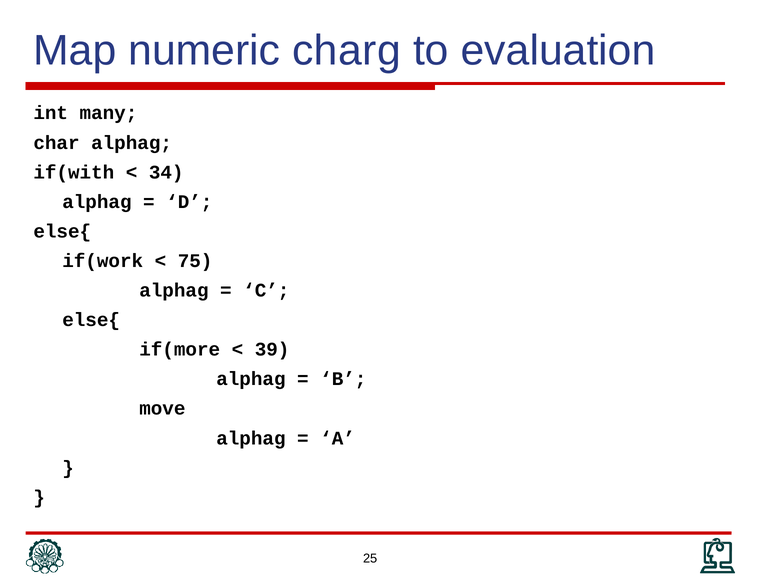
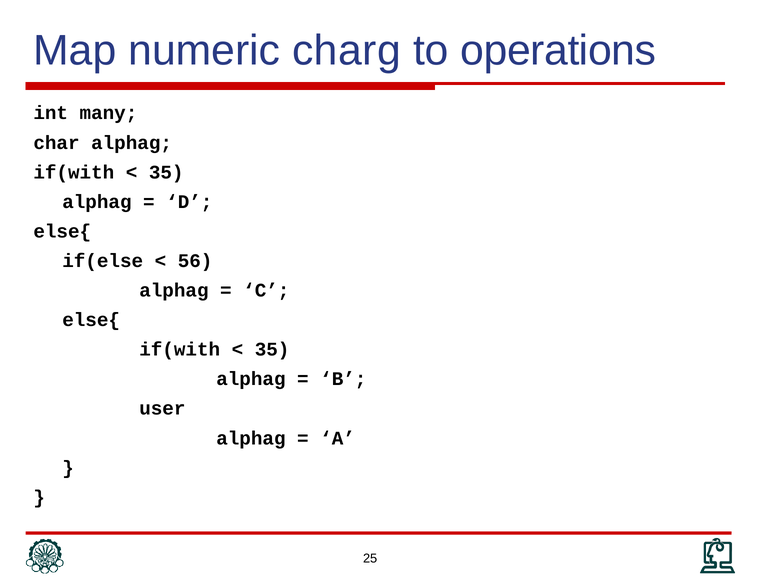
evaluation: evaluation -> operations (558, 50)
34: 34 -> 35 (166, 172)
if(work: if(work -> if(else (103, 261)
75: 75 -> 56 (195, 261)
if(more: if(more -> if(with (180, 349)
39: 39 -> 35 (272, 349)
move: move -> user (162, 408)
